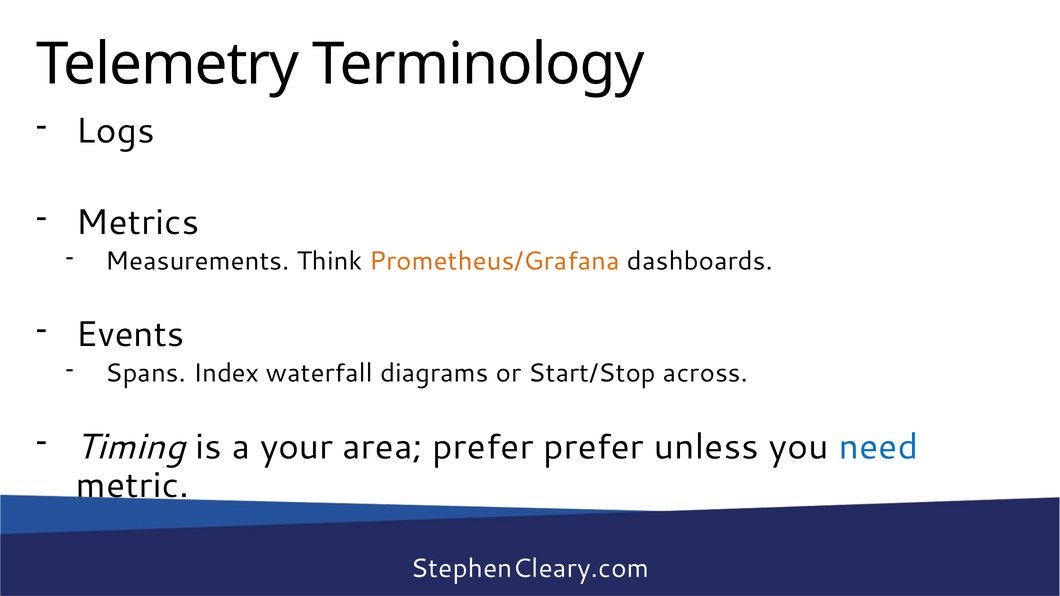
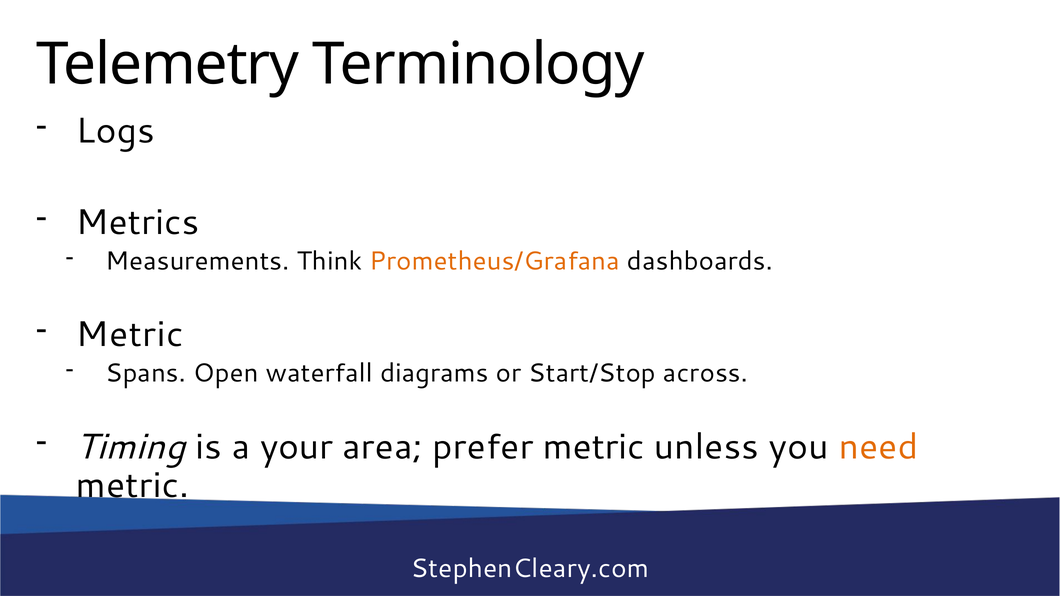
Events: Events -> Metric (130, 335)
Index: Index -> Open (226, 373)
prefer prefer: prefer -> metric (594, 447)
need colour: blue -> orange (878, 447)
